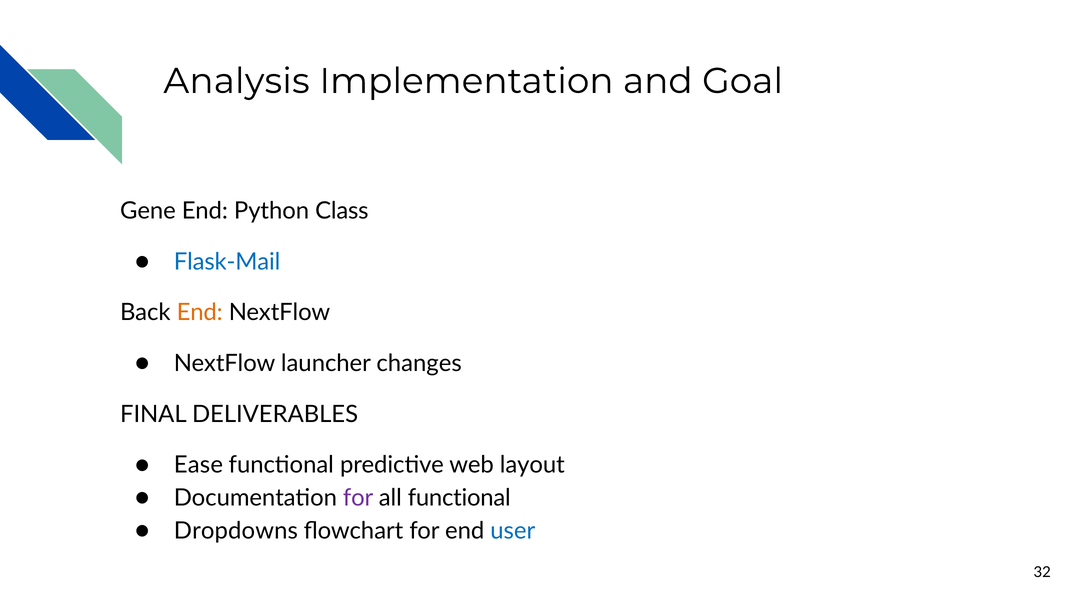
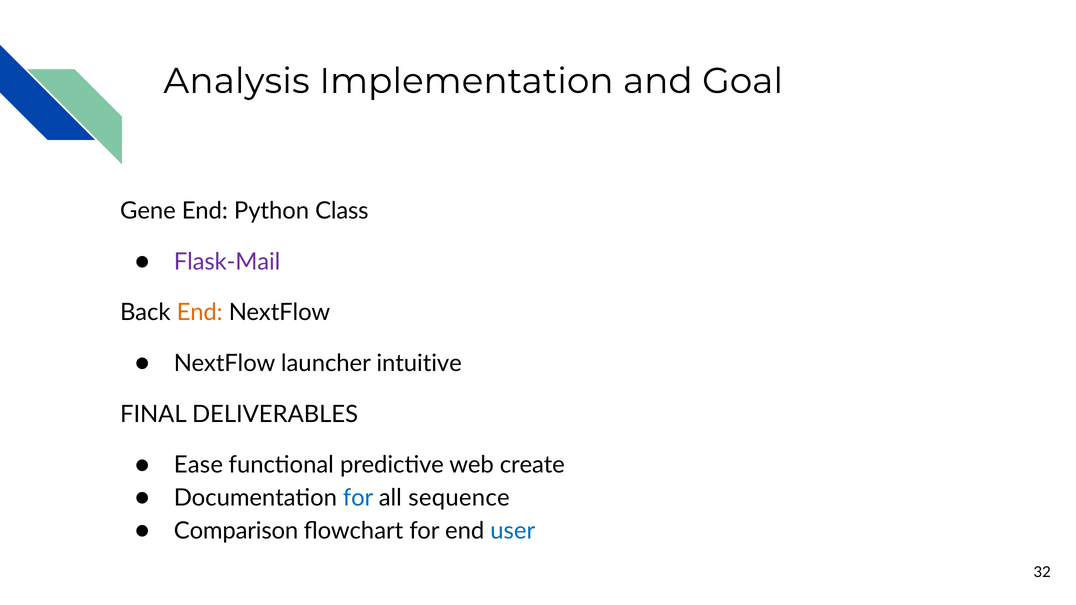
Flask-Mail colour: blue -> purple (227, 262)
changes: changes -> intuitive (419, 364)
layout: layout -> create (532, 465)
for colour: purple -> blue (358, 498)
all functional: functional -> sequence (459, 498)
Dropdowns: Dropdowns -> Comparison (236, 531)
